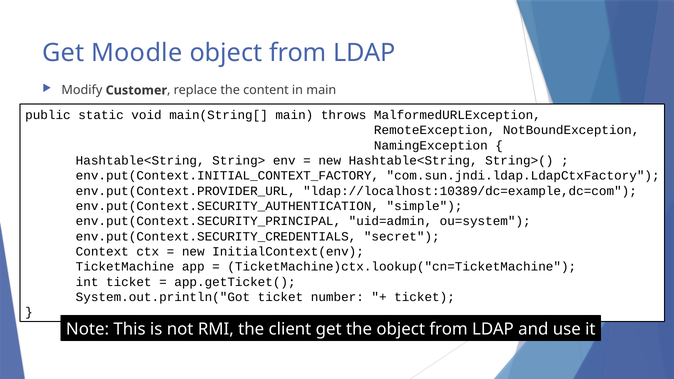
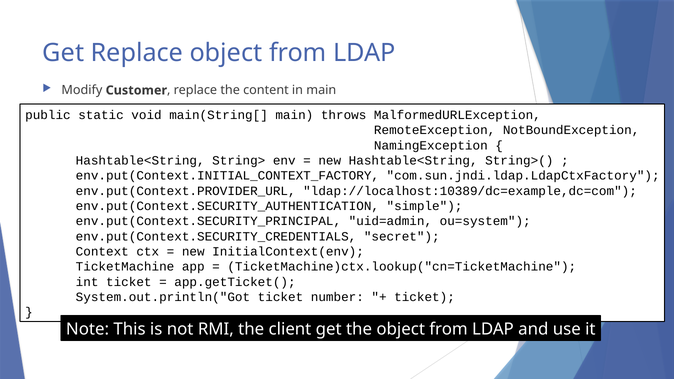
Get Moodle: Moodle -> Replace (137, 53)
